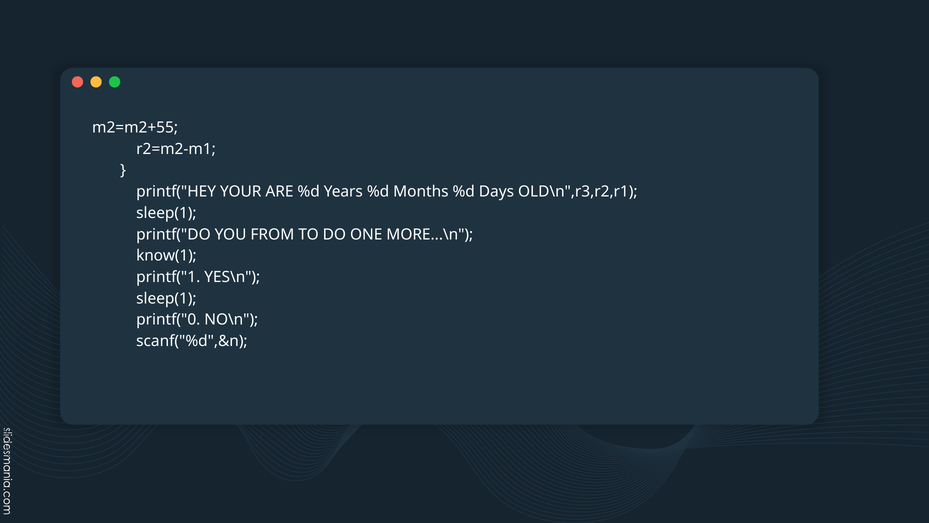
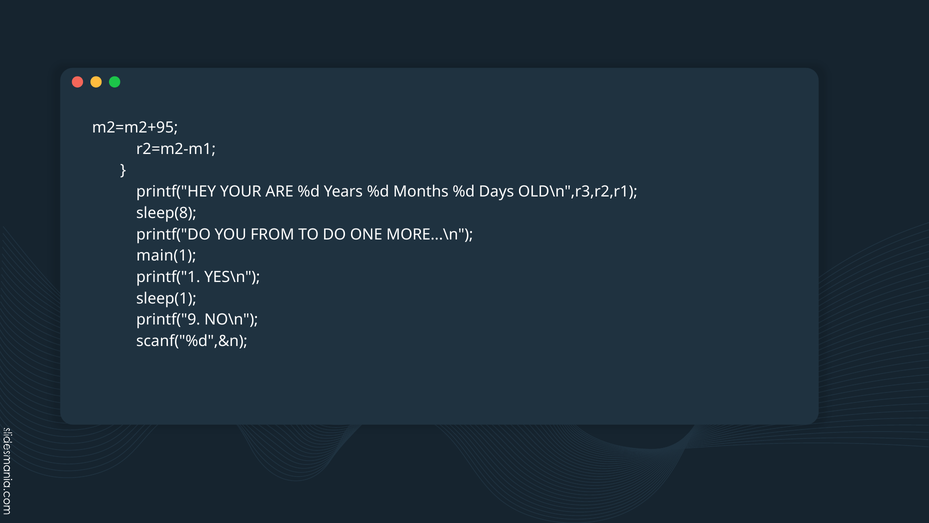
m2=m2+55: m2=m2+55 -> m2=m2+95 (135, 127)
sleep(1: sleep(1 -> sleep(8 (166, 213)
know(1: know(1 -> main(1 (166, 256)
printf("0: printf("0 -> printf("9 (168, 320)
